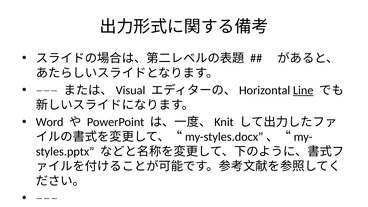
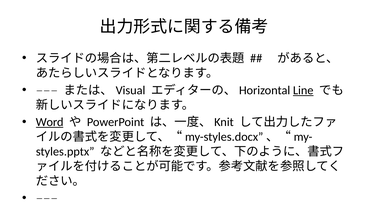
Word underline: none -> present (50, 122)
